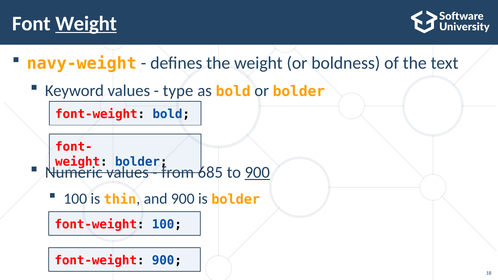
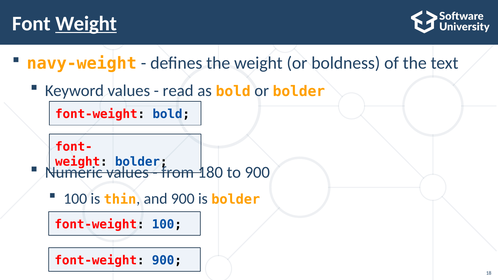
type: type -> read (178, 91)
685: 685 -> 180 (210, 172)
900 underline: present -> none (257, 172)
